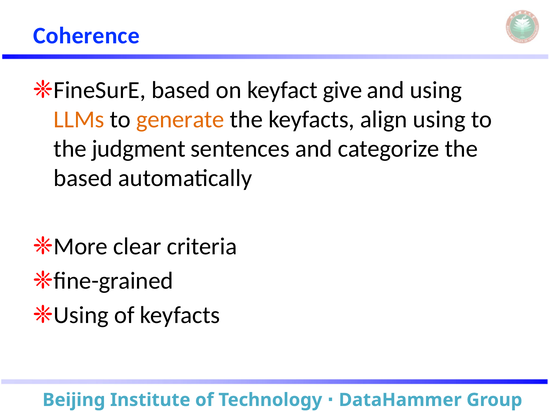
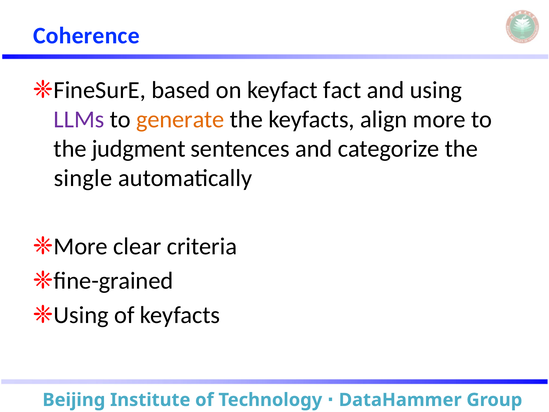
give: give -> fact (342, 90)
LLMs colour: orange -> purple (79, 119)
align using: using -> more (439, 119)
based: based -> single (83, 178)
